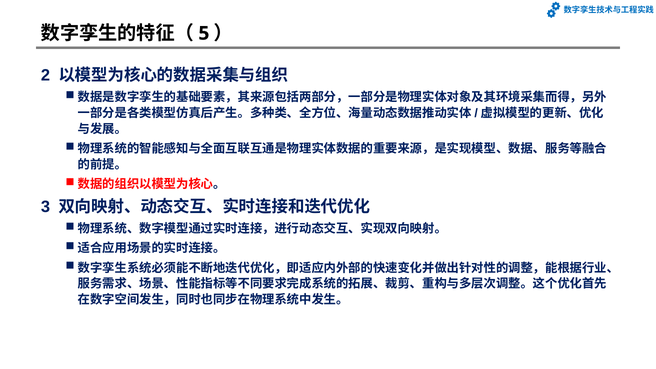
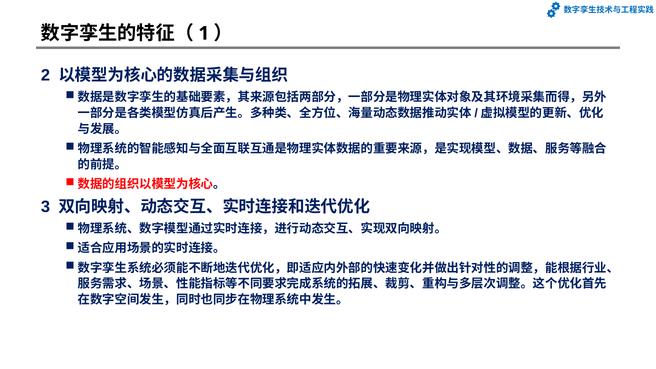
5: 5 -> 1 (204, 33)
